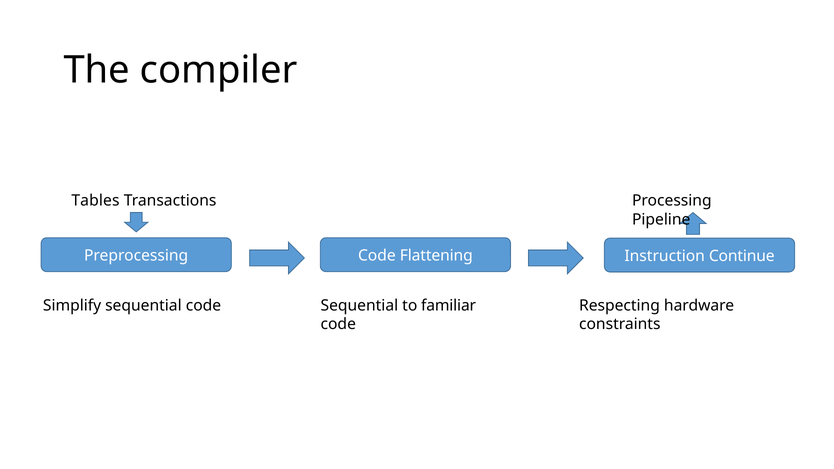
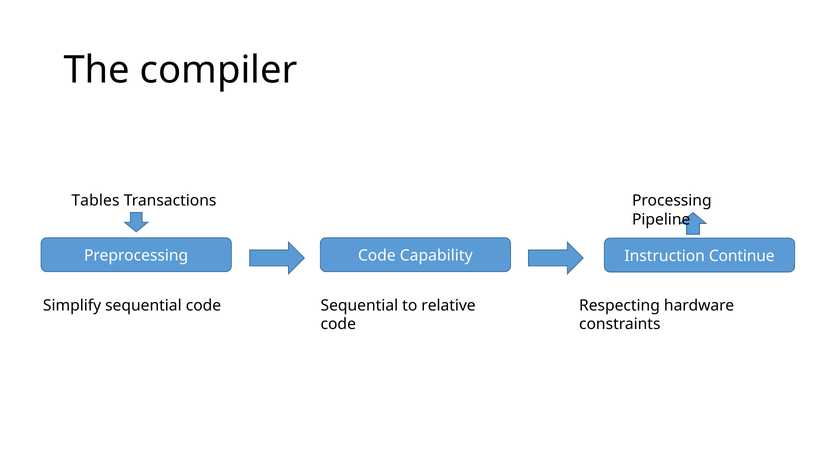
Flattening: Flattening -> Capability (436, 256)
familiar: familiar -> relative (449, 305)
